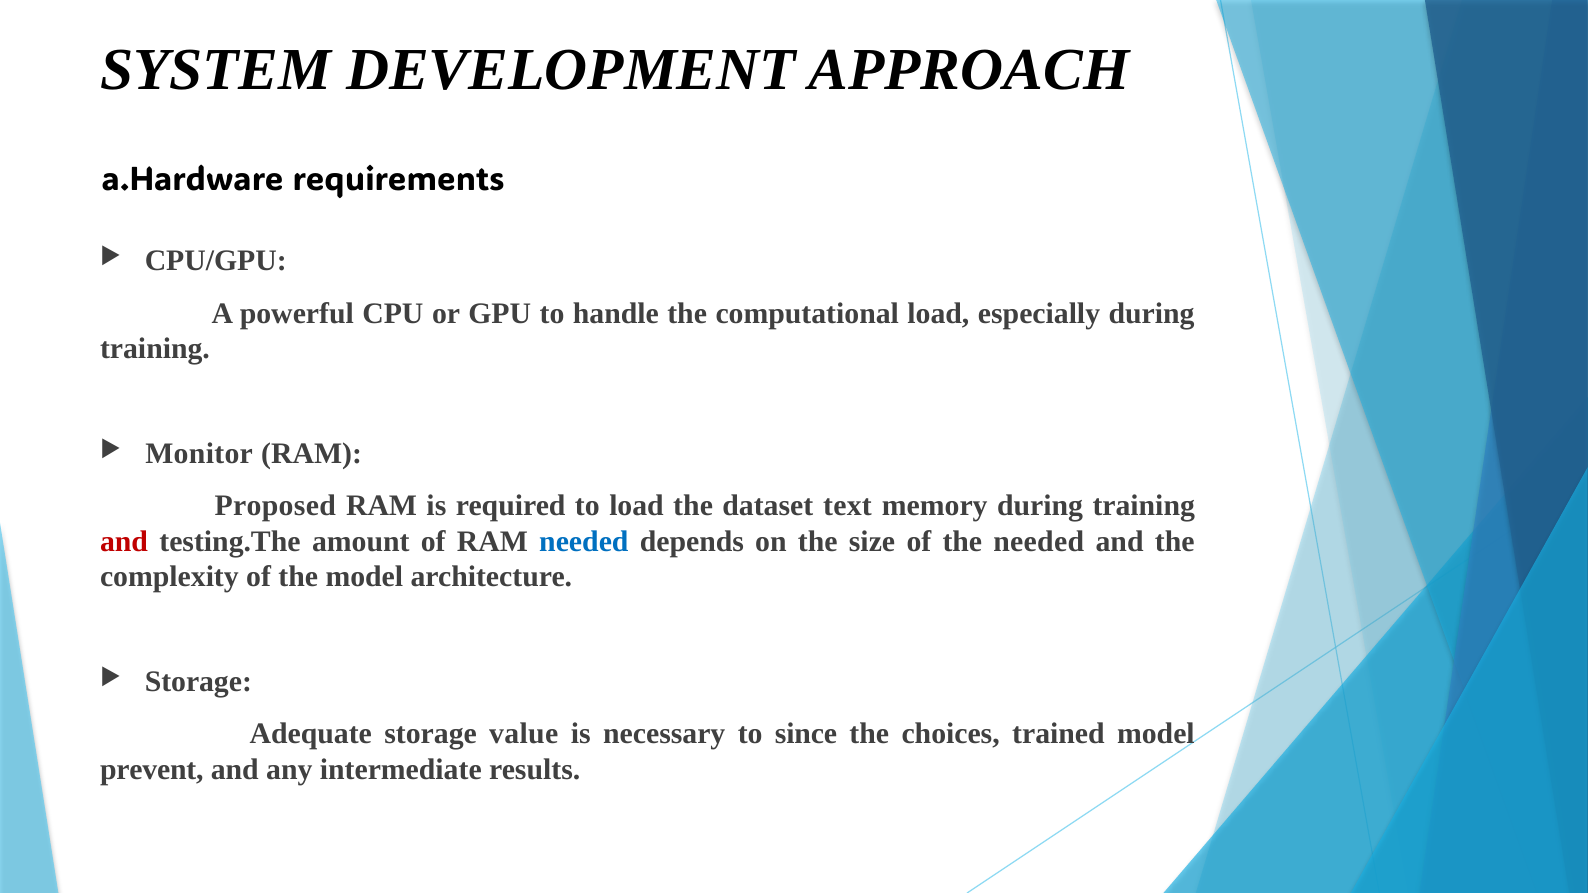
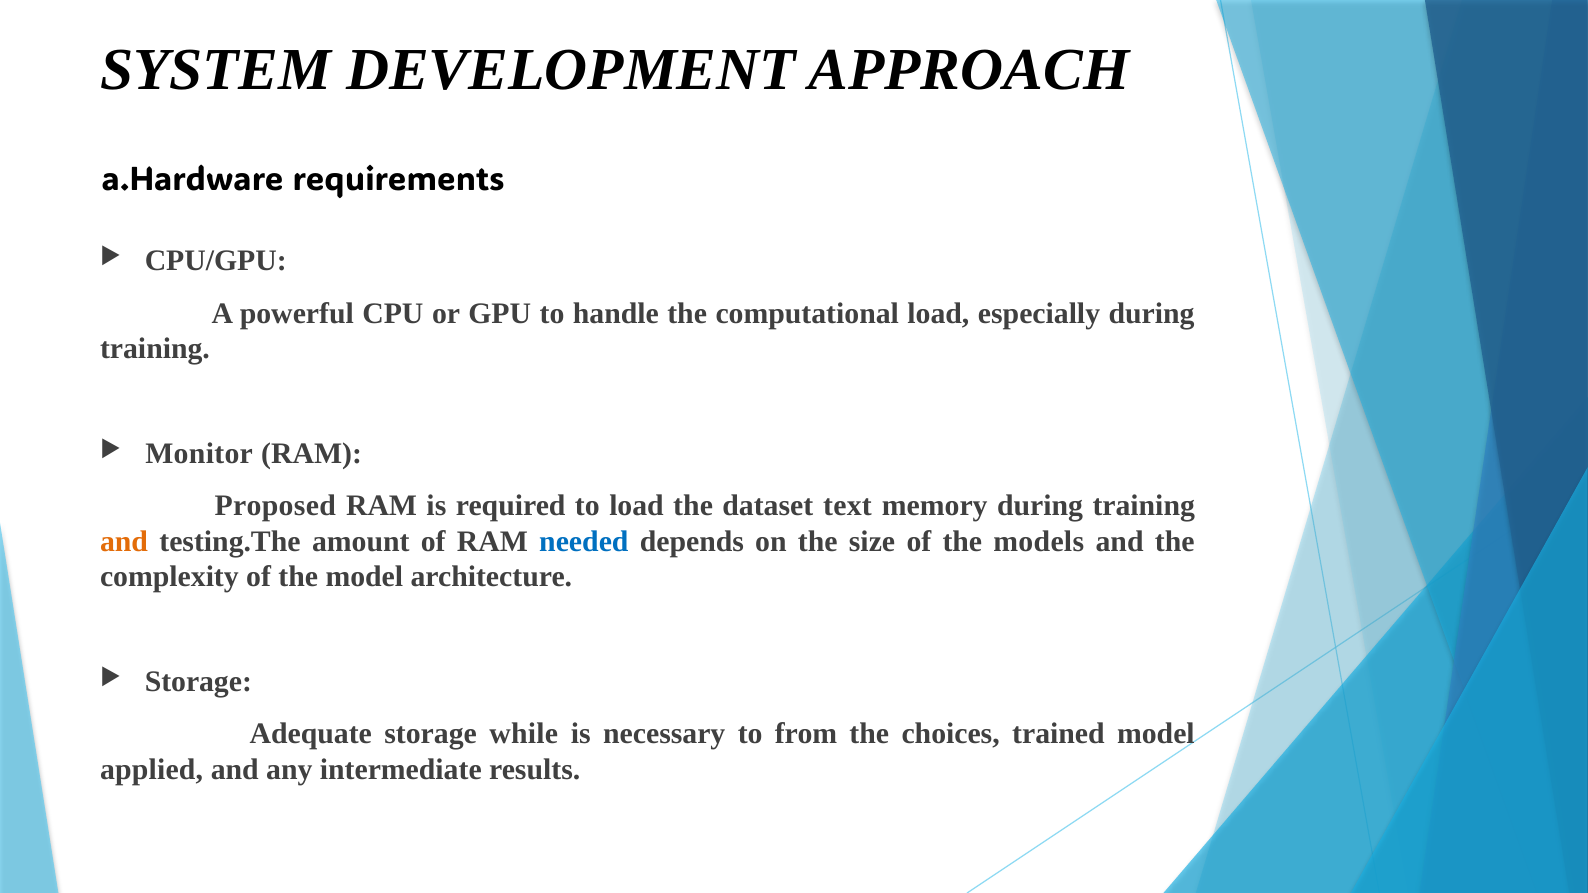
and colour: red -> orange (124, 542)
the needed: needed -> models (1039, 542)
value: value -> while (524, 734)
since: since -> from (806, 734)
prevent: prevent -> applied (152, 770)
